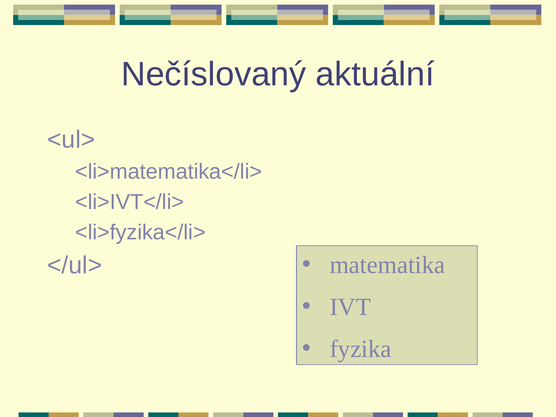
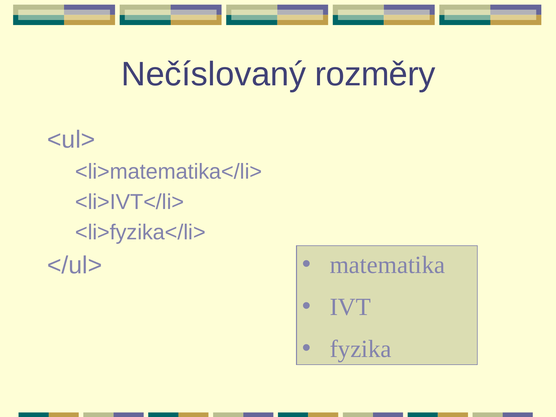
aktuální: aktuální -> rozměry (375, 74)
